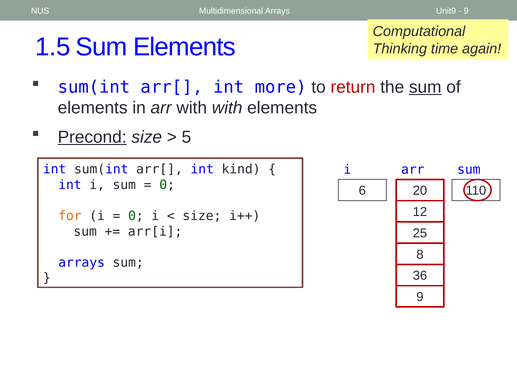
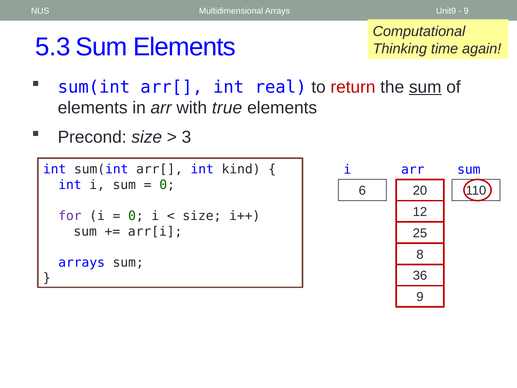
1.5: 1.5 -> 5.3 (53, 47)
more: more -> real (281, 87)
with with: with -> true (227, 108)
Precond underline: present -> none (92, 137)
5: 5 -> 3 (186, 137)
for colour: orange -> purple (70, 216)
